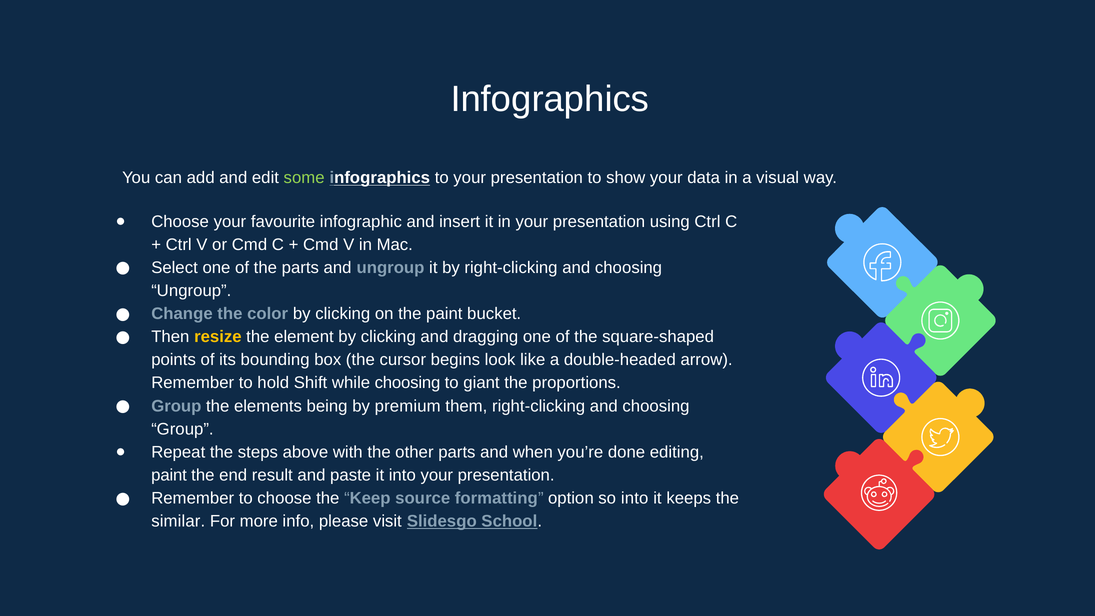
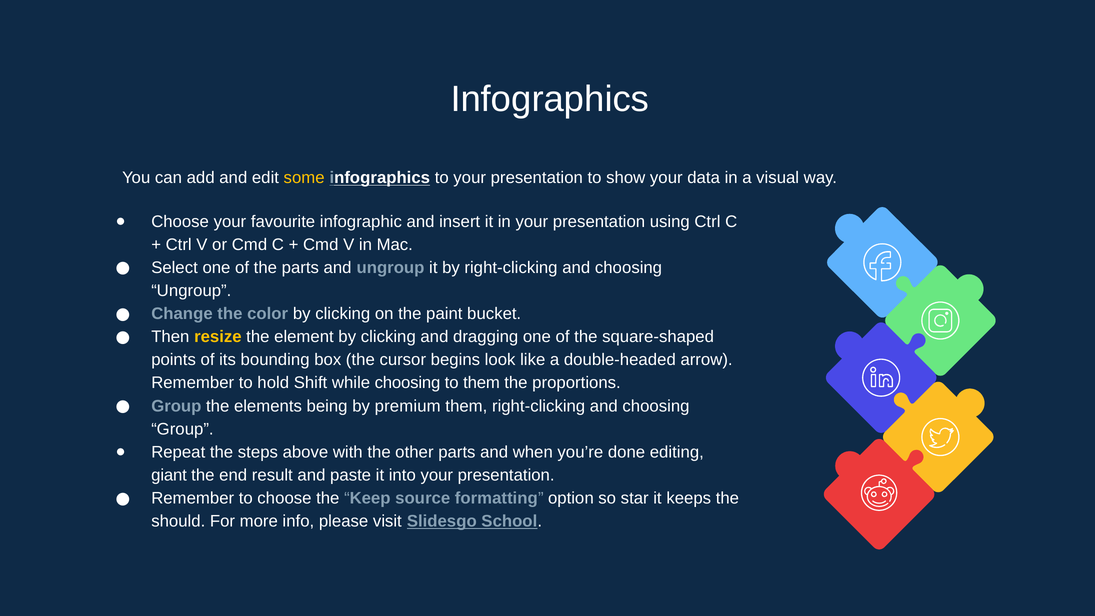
some colour: light green -> yellow (304, 178)
to giant: giant -> them (482, 383)
paint: paint -> giant (169, 475)
so into: into -> star (635, 498)
similar: similar -> should (178, 521)
